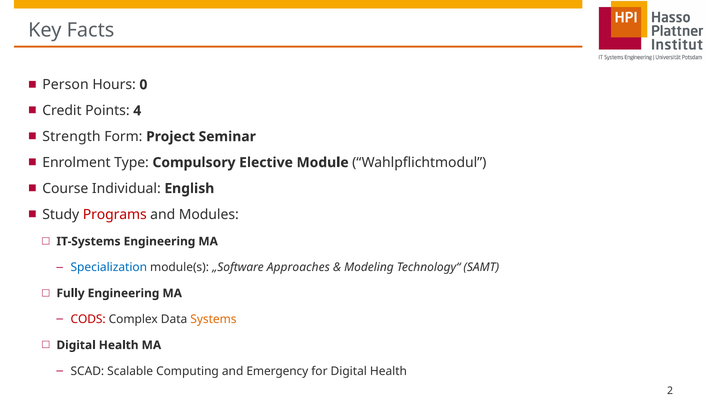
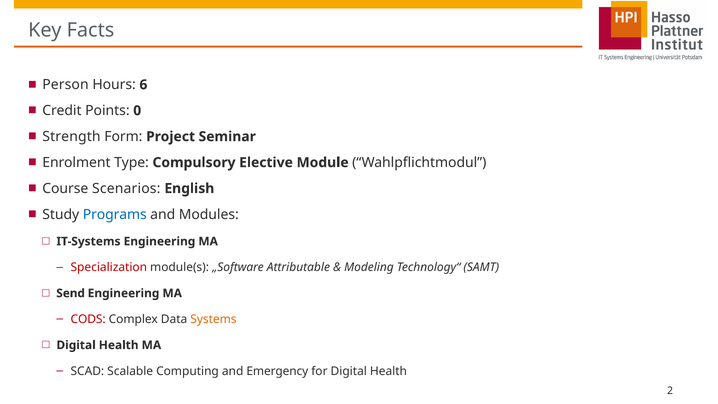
0: 0 -> 6 (143, 85)
4: 4 -> 0 (137, 111)
Individual: Individual -> Scenarios (126, 188)
Programs colour: red -> blue (115, 214)
Specialization colour: blue -> red (109, 267)
Approaches: Approaches -> Attributable (298, 267)
Fully: Fully -> Send (71, 293)
